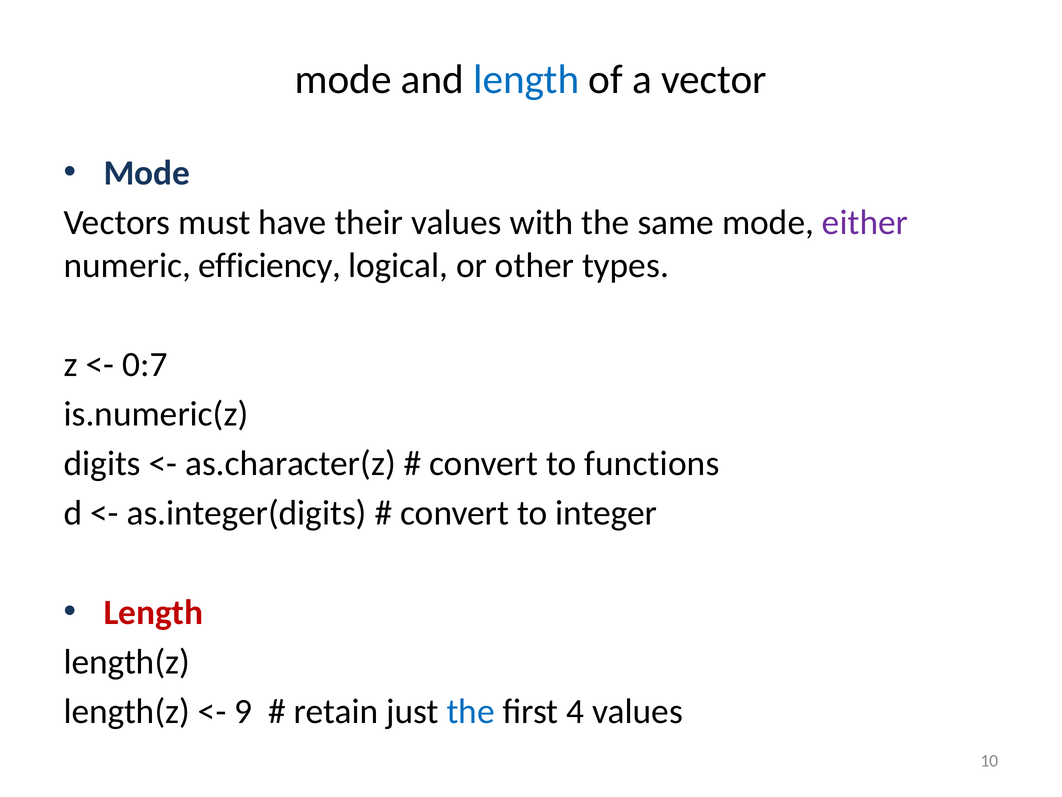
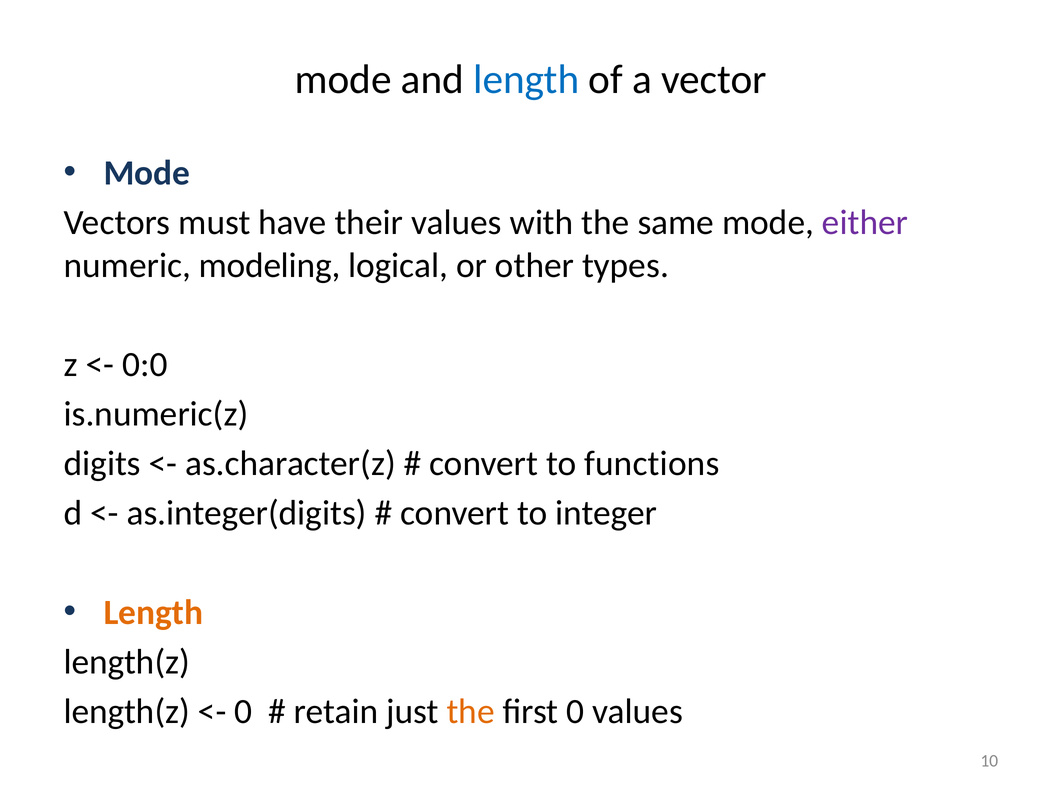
efficiency: efficiency -> modeling (270, 265)
0:7: 0:7 -> 0:0 (145, 364)
Length colour: red -> orange (153, 612)
9: 9 -> 0 (243, 711)
the colour: blue -> orange (471, 711)
first 4: 4 -> 0 (575, 711)
